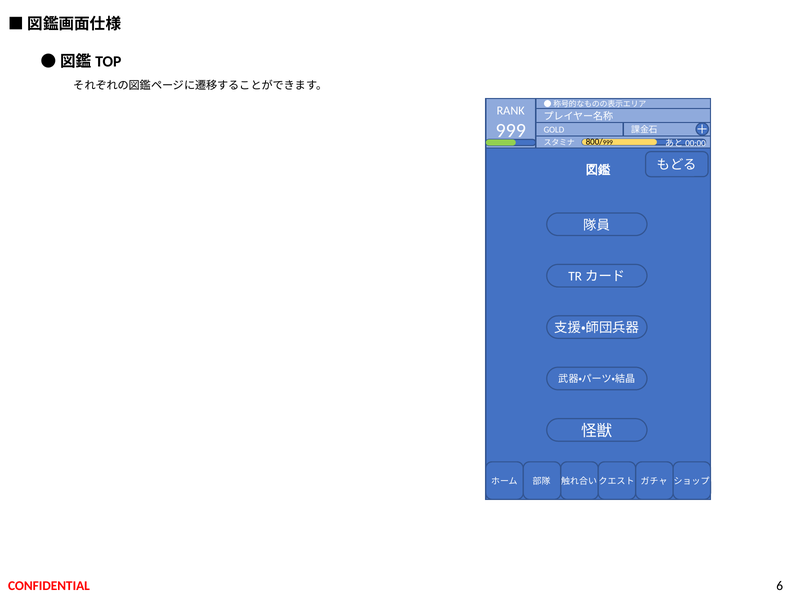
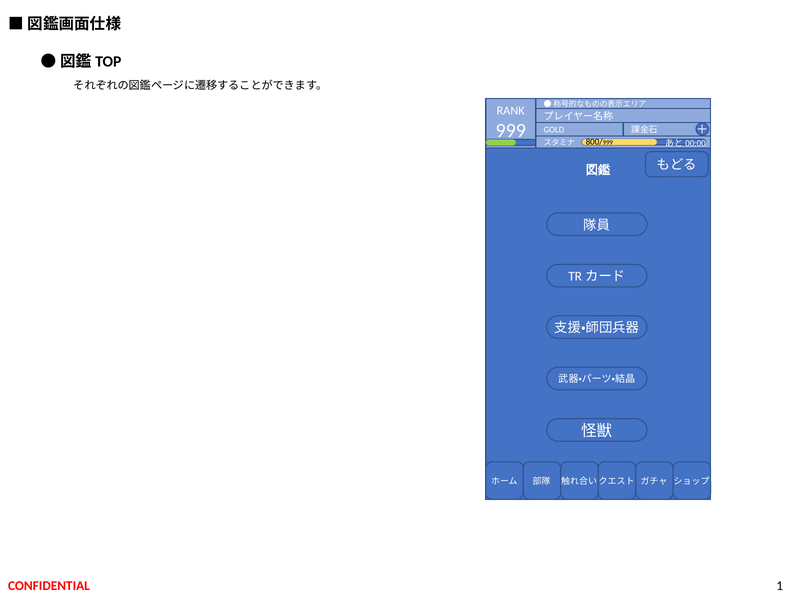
6: 6 -> 1 (780, 586)
